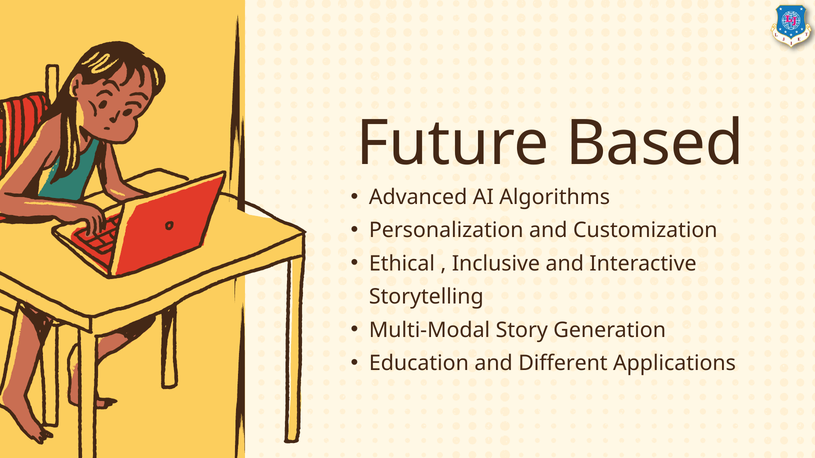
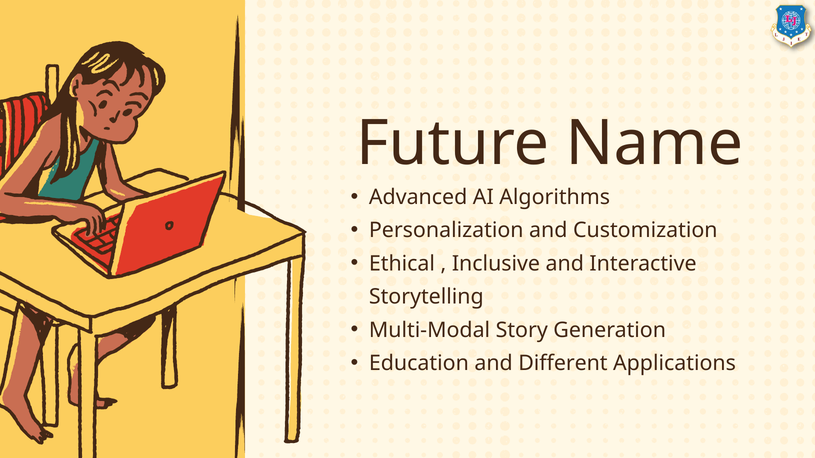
Based: Based -> Name (654, 143)
